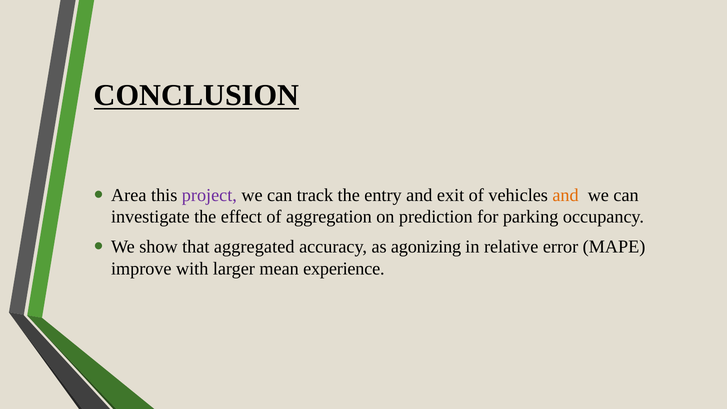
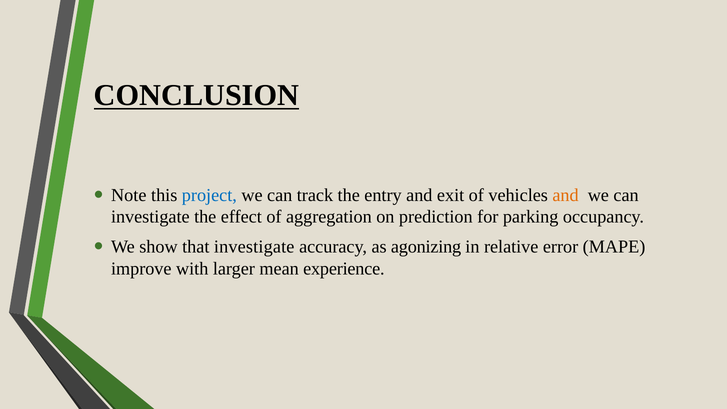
Area: Area -> Note (129, 195)
project colour: purple -> blue (209, 195)
that aggregated: aggregated -> investigate (254, 247)
